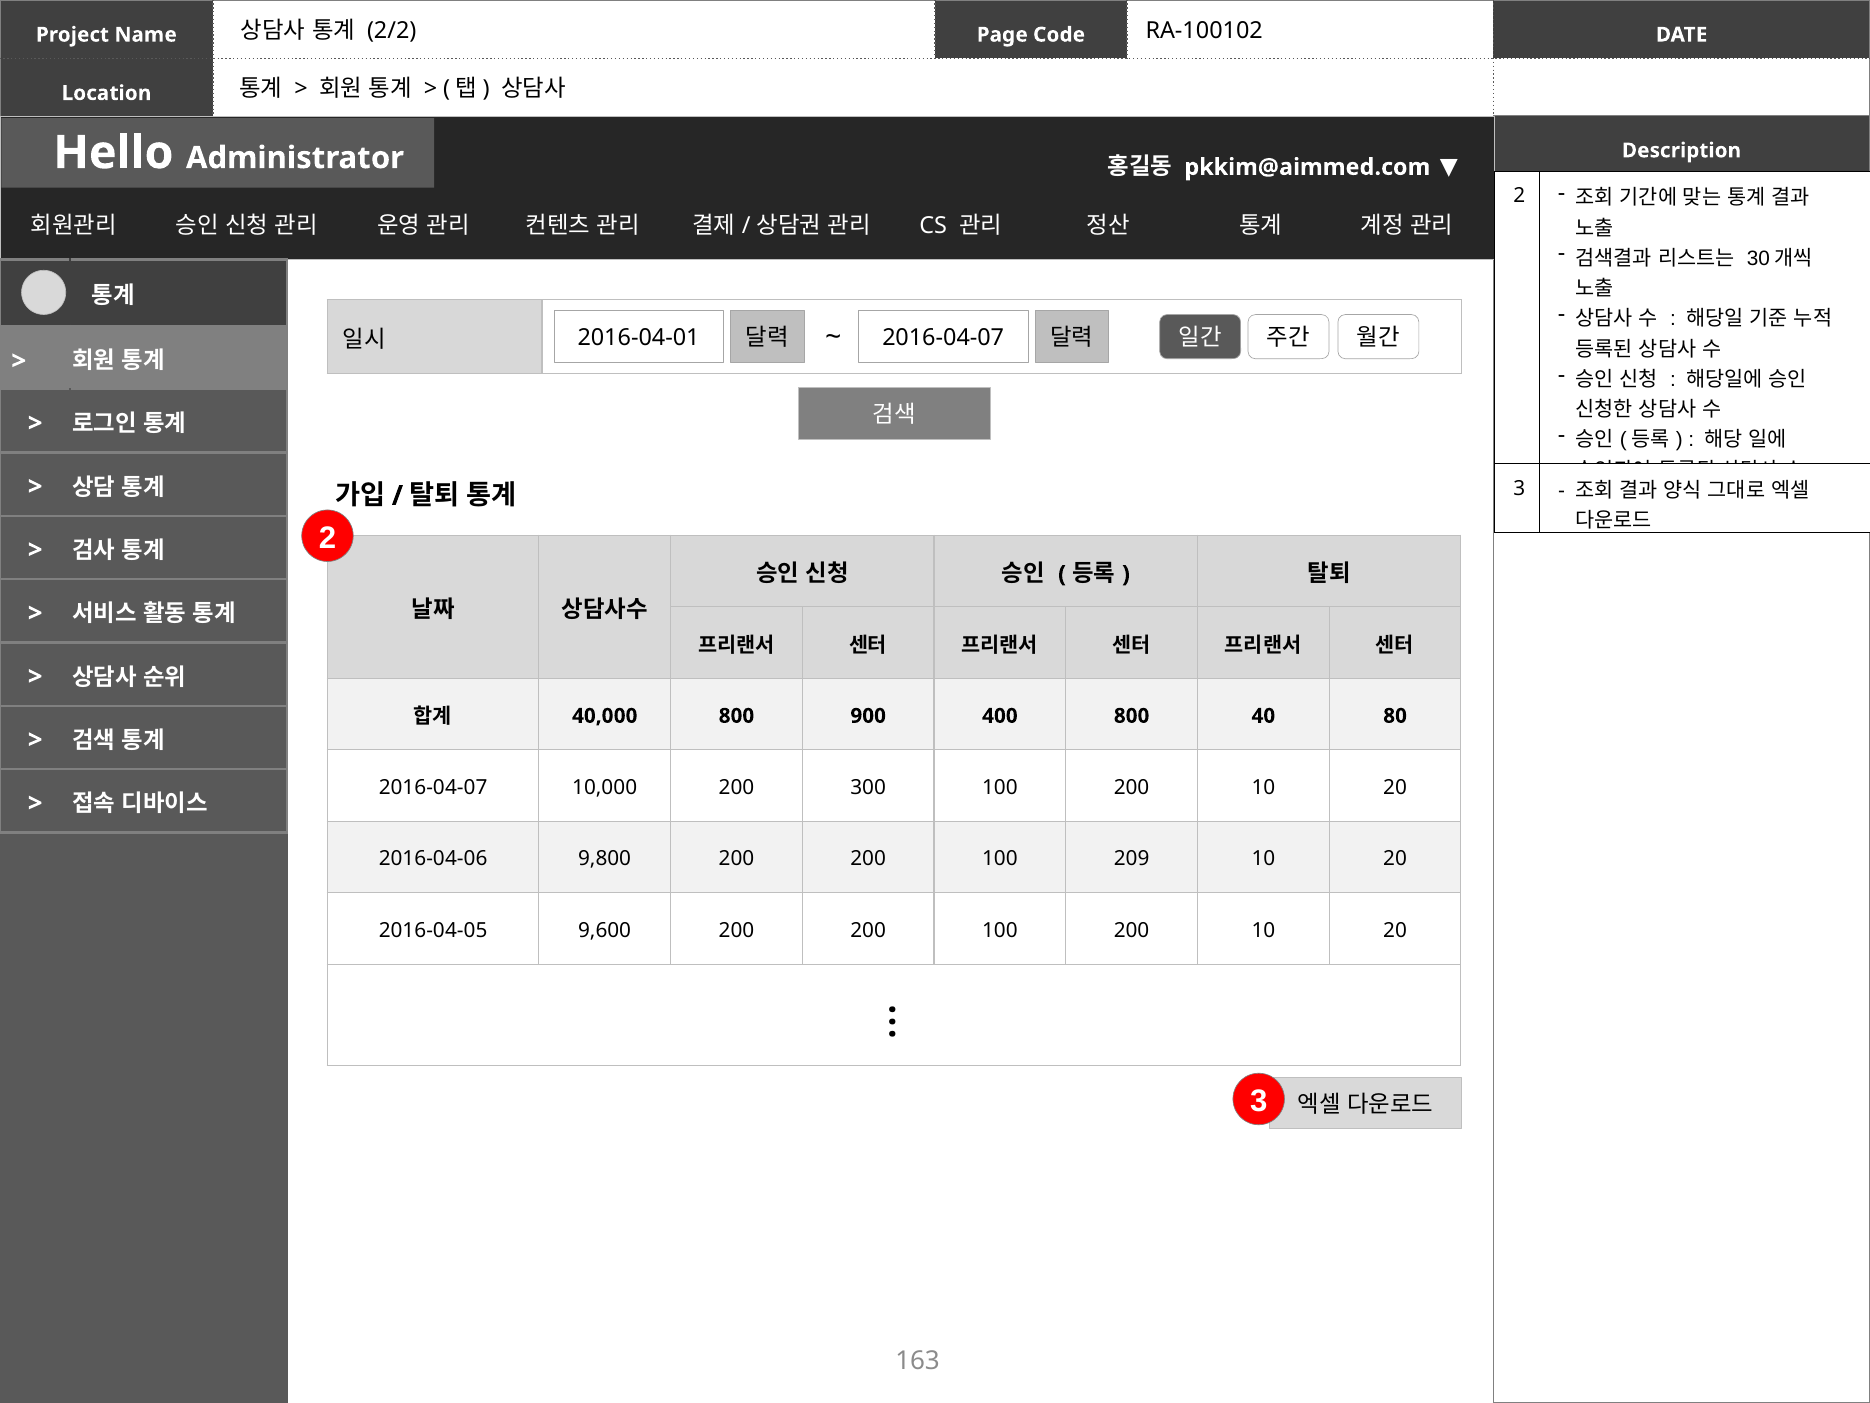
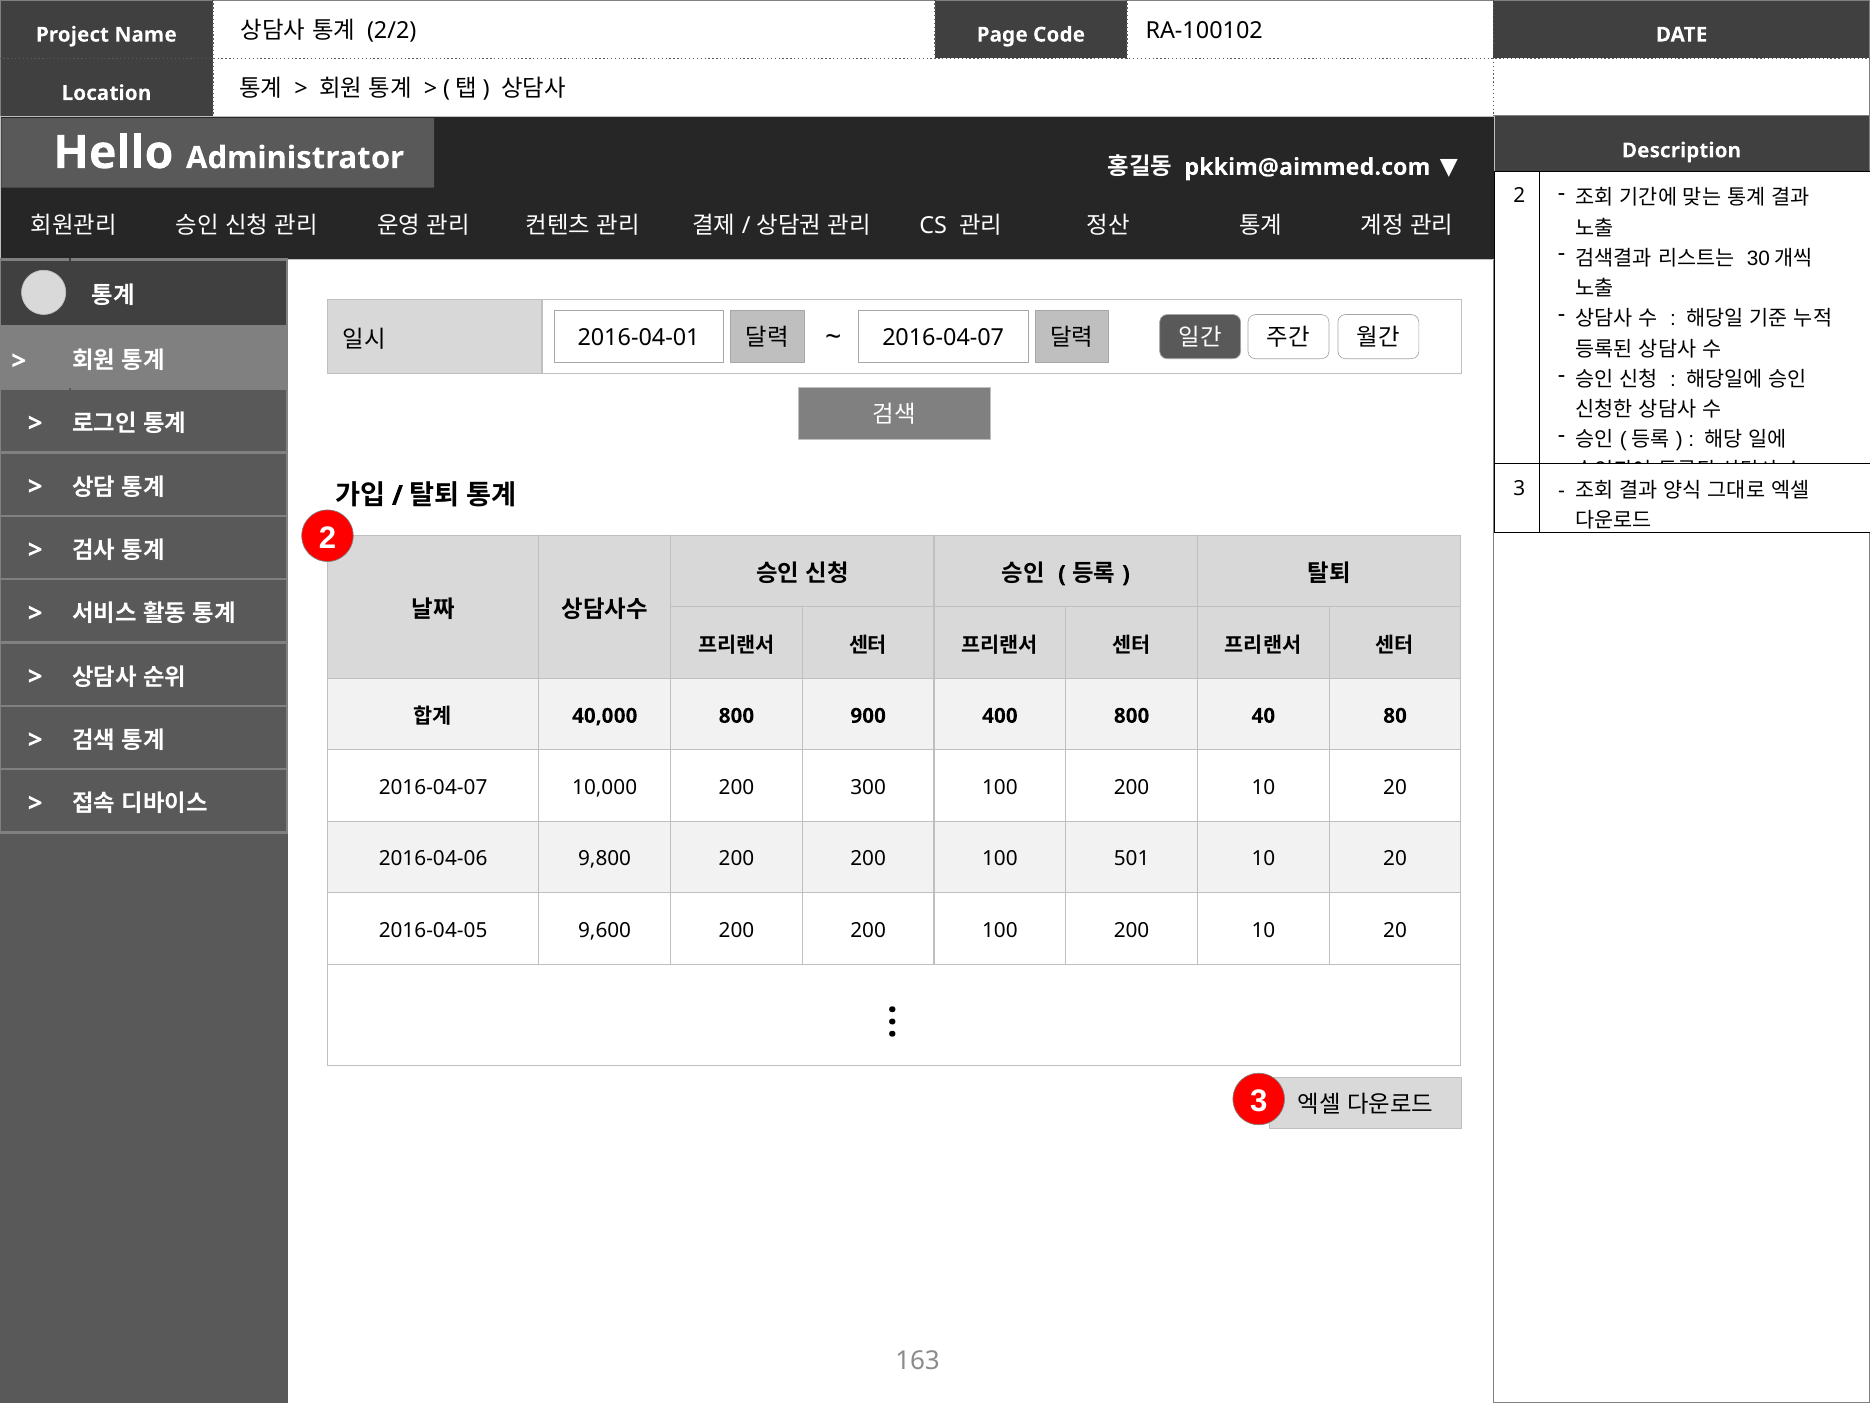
209: 209 -> 501 (1132, 859)
